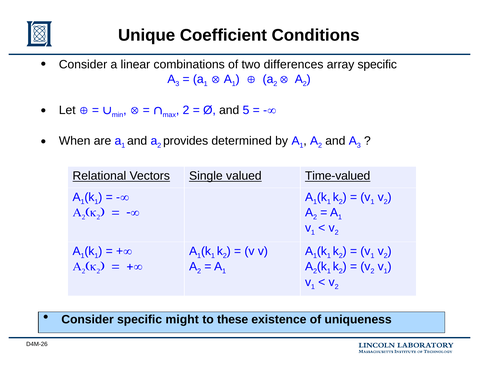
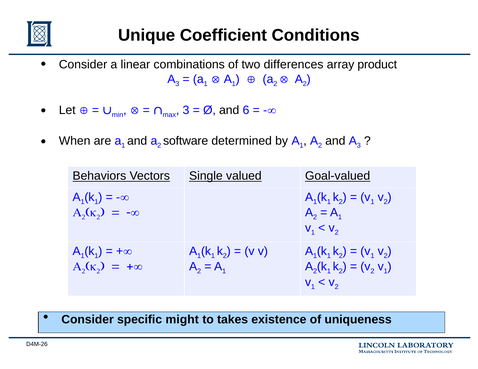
array specific: specific -> product (377, 65)
2: 2 -> 3 (186, 110)
5: 5 -> 6 (246, 110)
provides: provides -> software (186, 141)
Relational: Relational -> Behaviors (99, 176)
Time-valued: Time-valued -> Goal-valued (338, 176)
these: these -> takes (233, 320)
